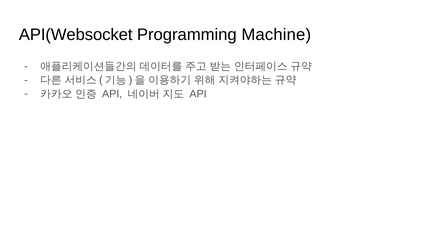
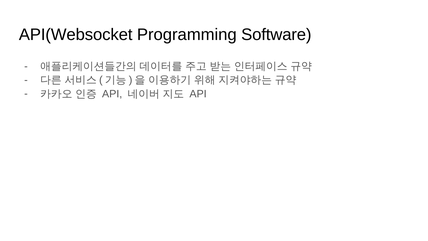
Machine: Machine -> Software (276, 35)
